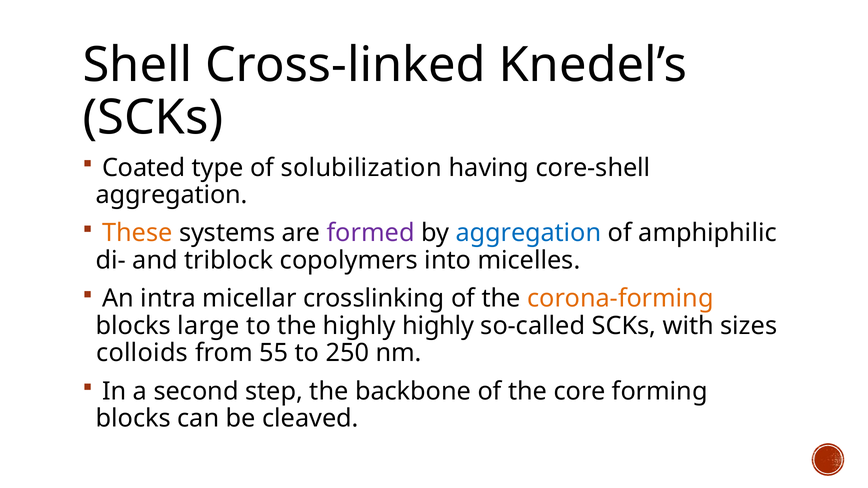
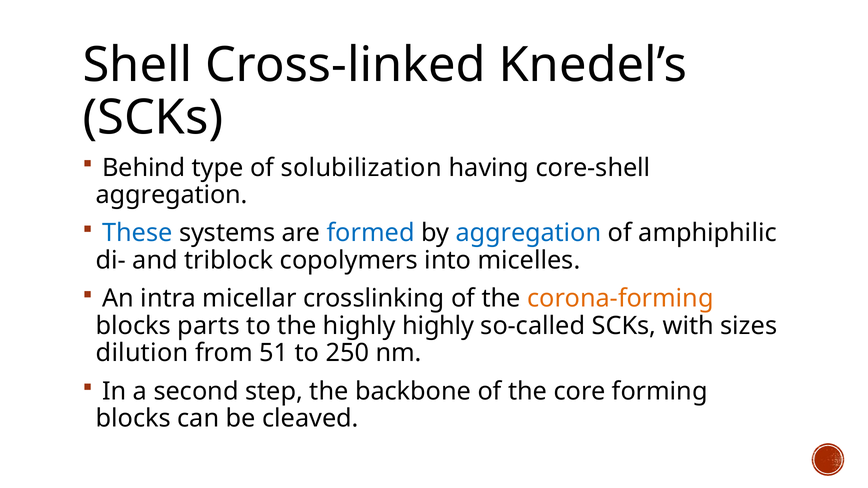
Coated: Coated -> Behind (144, 168)
These colour: orange -> blue (137, 233)
formed colour: purple -> blue (371, 233)
large: large -> parts (208, 326)
colloids: colloids -> dilution (142, 353)
55: 55 -> 51 (274, 353)
